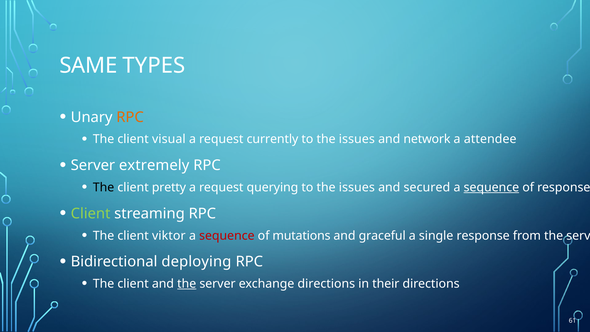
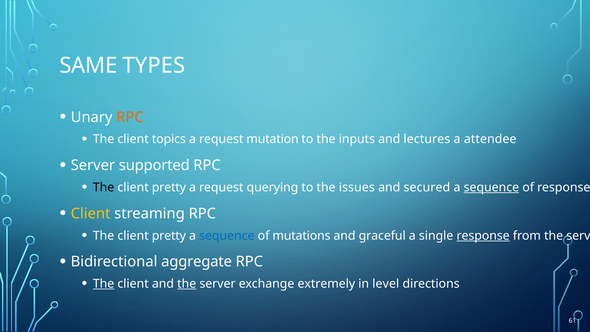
visual: visual -> topics (169, 139)
currently: currently -> mutation (273, 139)
issues: issues -> inputs (357, 139)
network: network -> lectures (427, 139)
extremely: extremely -> supported (154, 165)
Client colour: light green -> yellow (91, 213)
viktor: viktor -> pretty (169, 236)
sequence colour: red -> blue (227, 236)
response underline: none -> present (483, 236)
deploying: deploying -> aggregate (197, 262)
The underline: none -> present (104, 284)
exchange directions: directions -> extremely (326, 284)
their: their -> level (386, 284)
